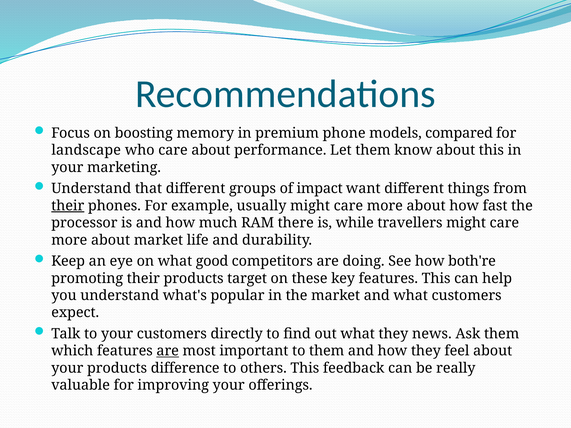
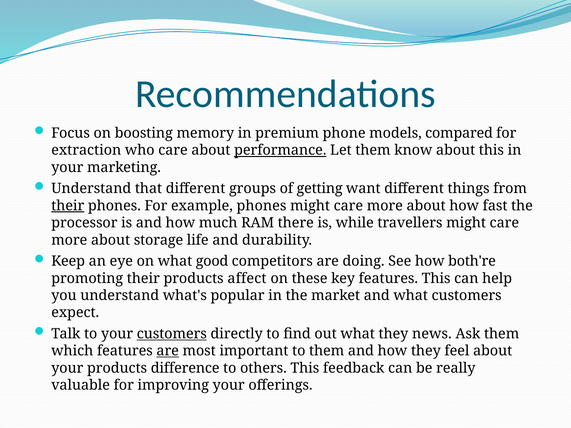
landscape: landscape -> extraction (86, 150)
performance underline: none -> present (280, 150)
impact: impact -> getting (320, 189)
example usually: usually -> phones (261, 206)
about market: market -> storage (159, 240)
target: target -> affect (247, 278)
customers underline: none -> present (172, 334)
